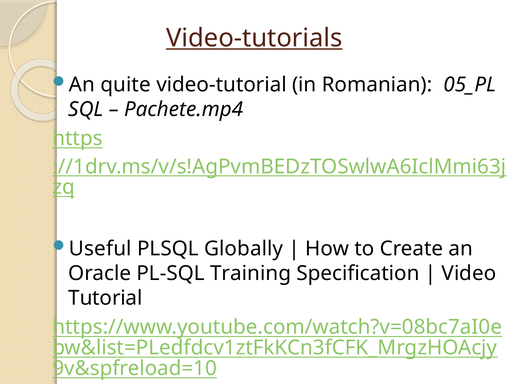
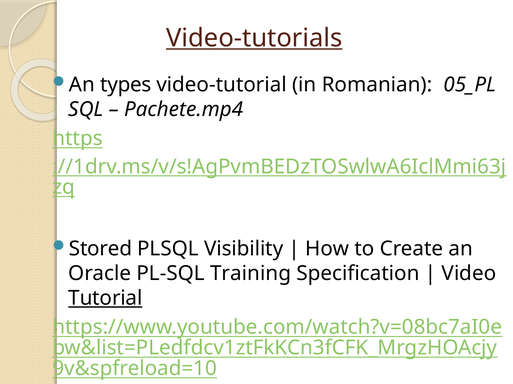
quite: quite -> types (126, 85)
Useful: Useful -> Stored (100, 249)
Globally: Globally -> Visibility (244, 249)
Tutorial underline: none -> present (105, 299)
